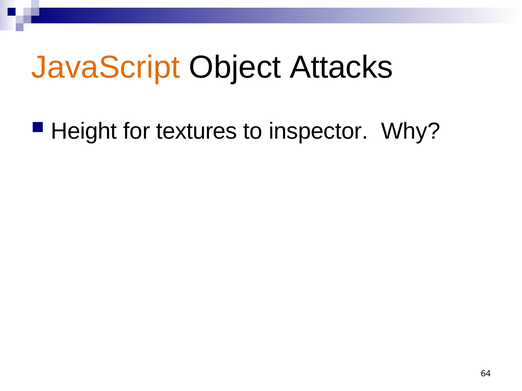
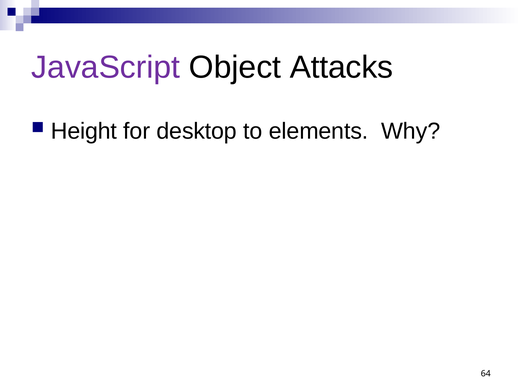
JavaScript colour: orange -> purple (106, 67)
textures: textures -> desktop (197, 131)
inspector: inspector -> elements (319, 131)
